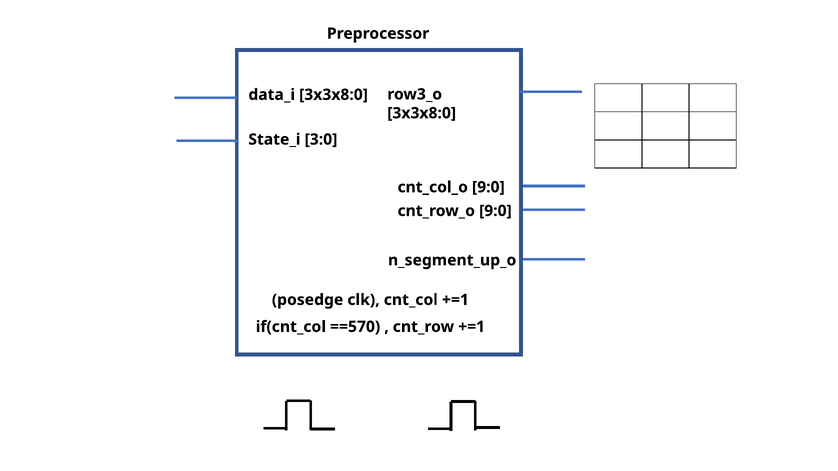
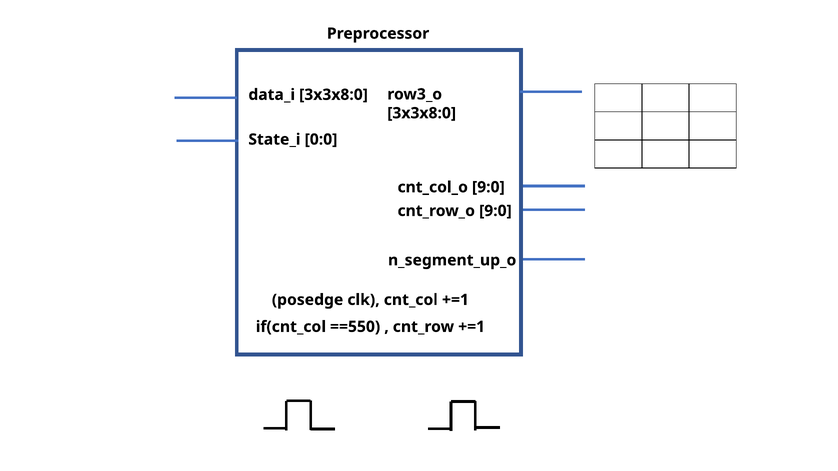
3:0: 3:0 -> 0:0 (321, 140)
==570: ==570 -> ==550 (355, 327)
